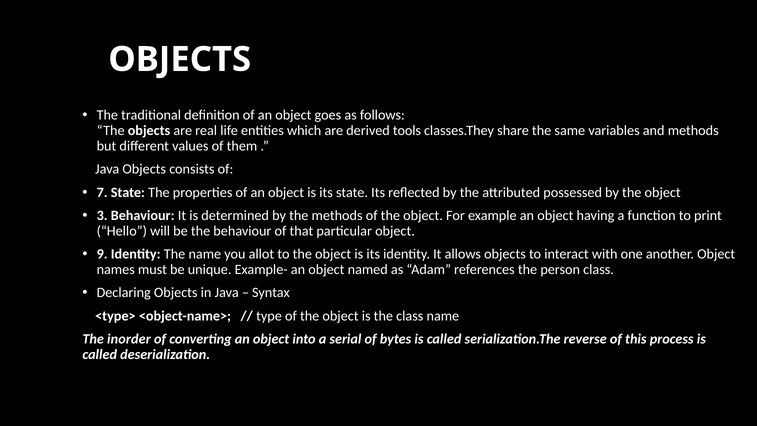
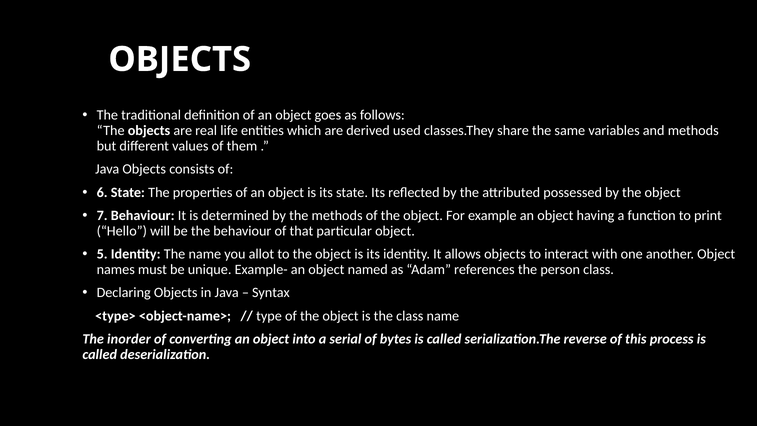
tools: tools -> used (407, 131)
7: 7 -> 6 (102, 192)
3: 3 -> 7 (102, 216)
9: 9 -> 5 (102, 254)
